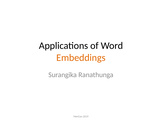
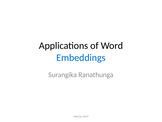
Embeddings colour: orange -> blue (81, 57)
